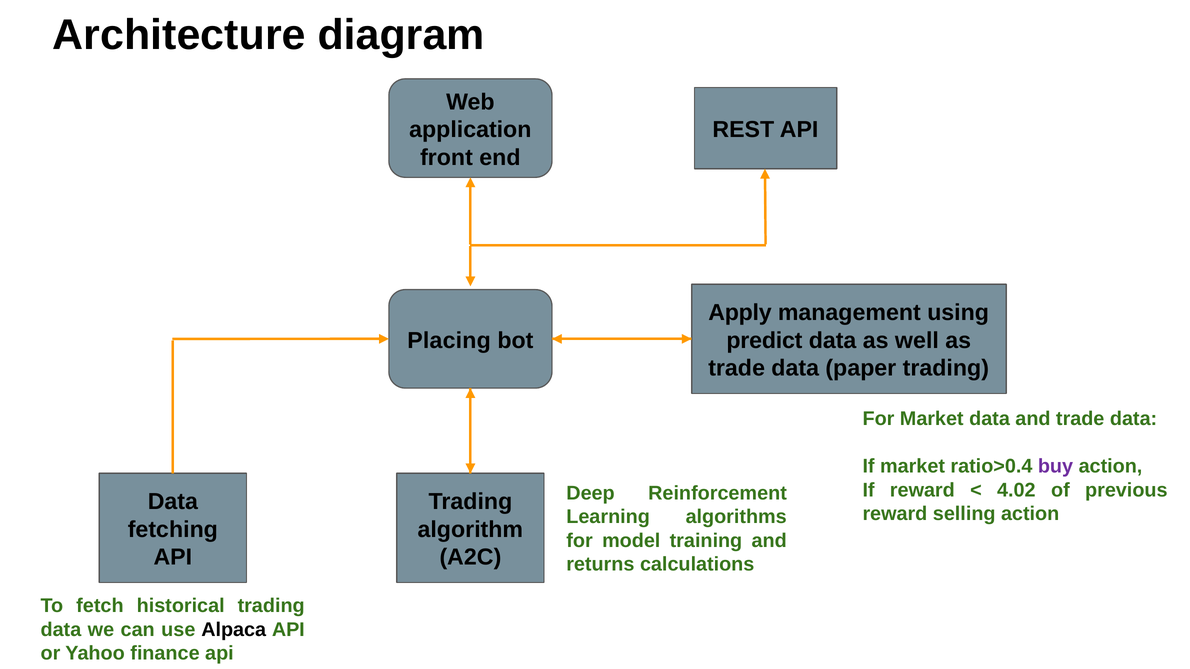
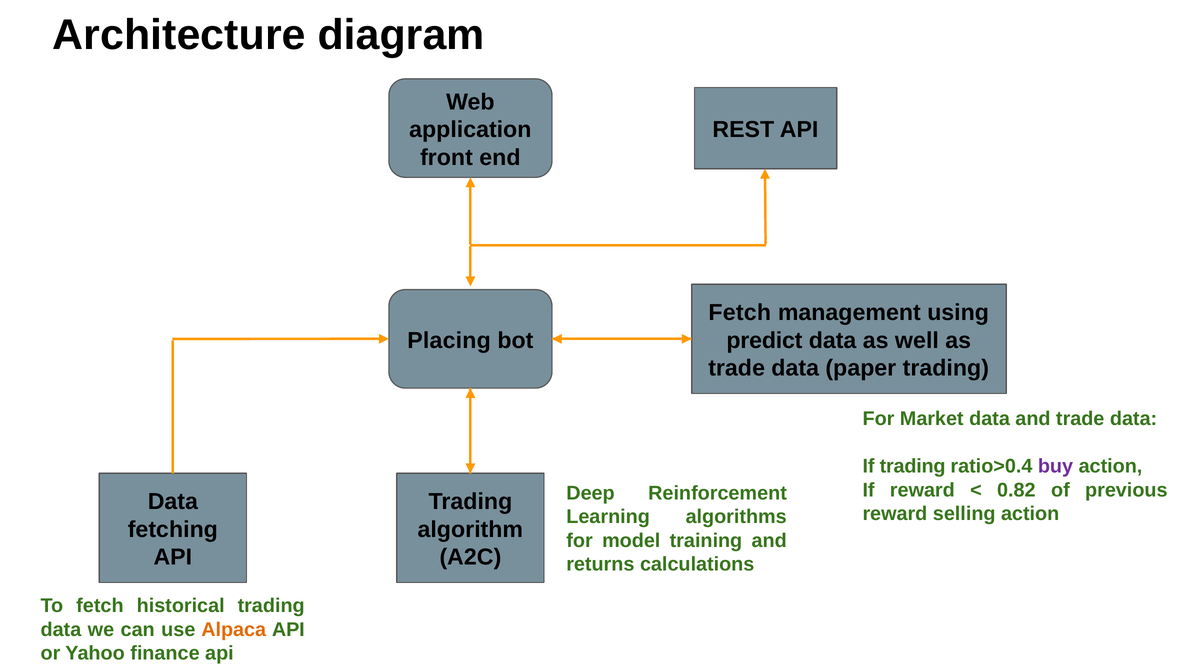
Apply: Apply -> Fetch (740, 313)
If market: market -> trading (913, 466)
4.02: 4.02 -> 0.82 (1016, 490)
Alpaca colour: black -> orange (234, 630)
